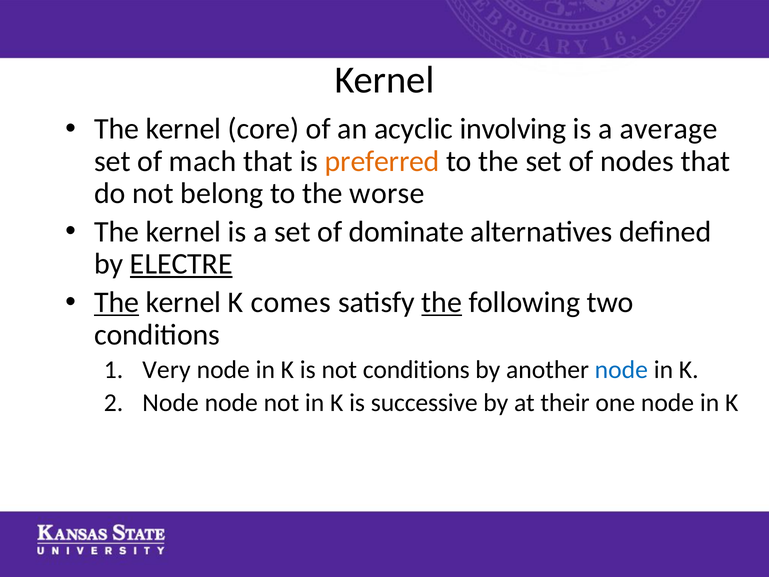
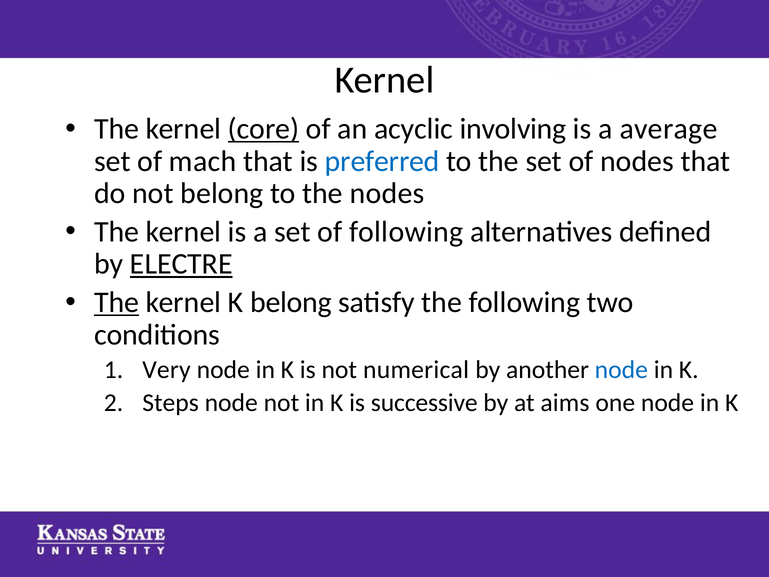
core underline: none -> present (264, 129)
preferred colour: orange -> blue (382, 161)
the worse: worse -> nodes (387, 193)
of dominate: dominate -> following (406, 232)
K comes: comes -> belong (291, 302)
the underline: present -> none (442, 302)
not conditions: conditions -> numerical (416, 370)
Node: Node -> Steps (171, 402)
their: their -> aims (565, 402)
